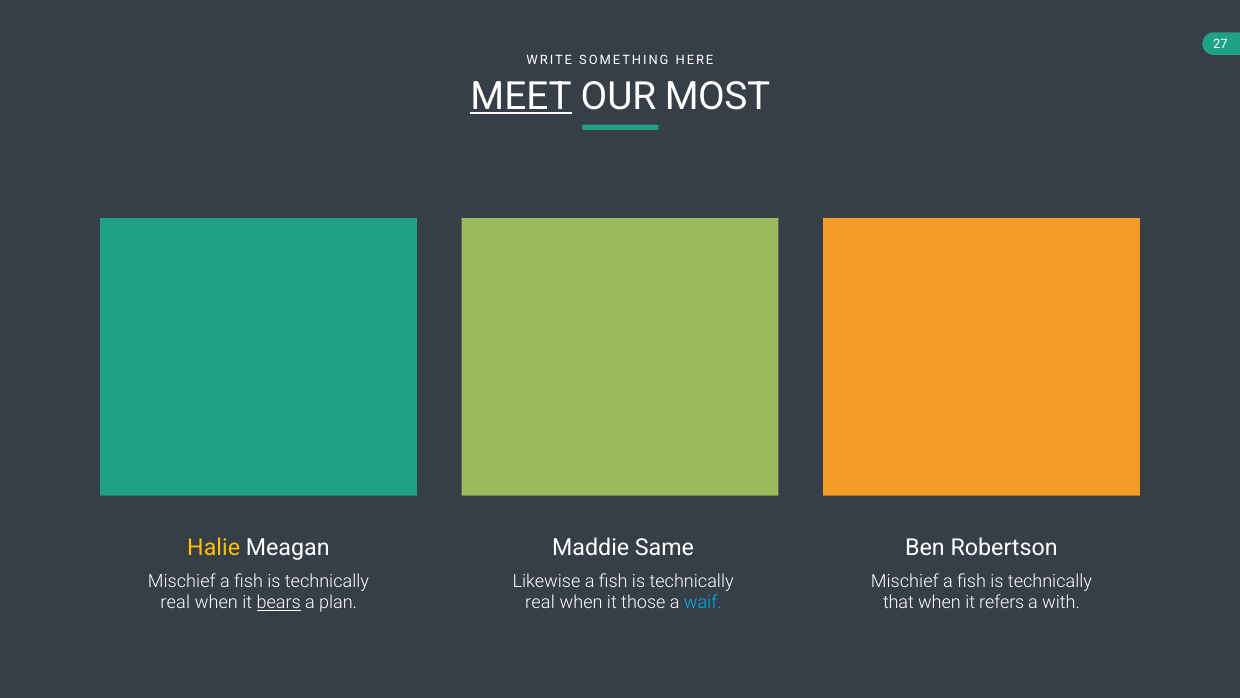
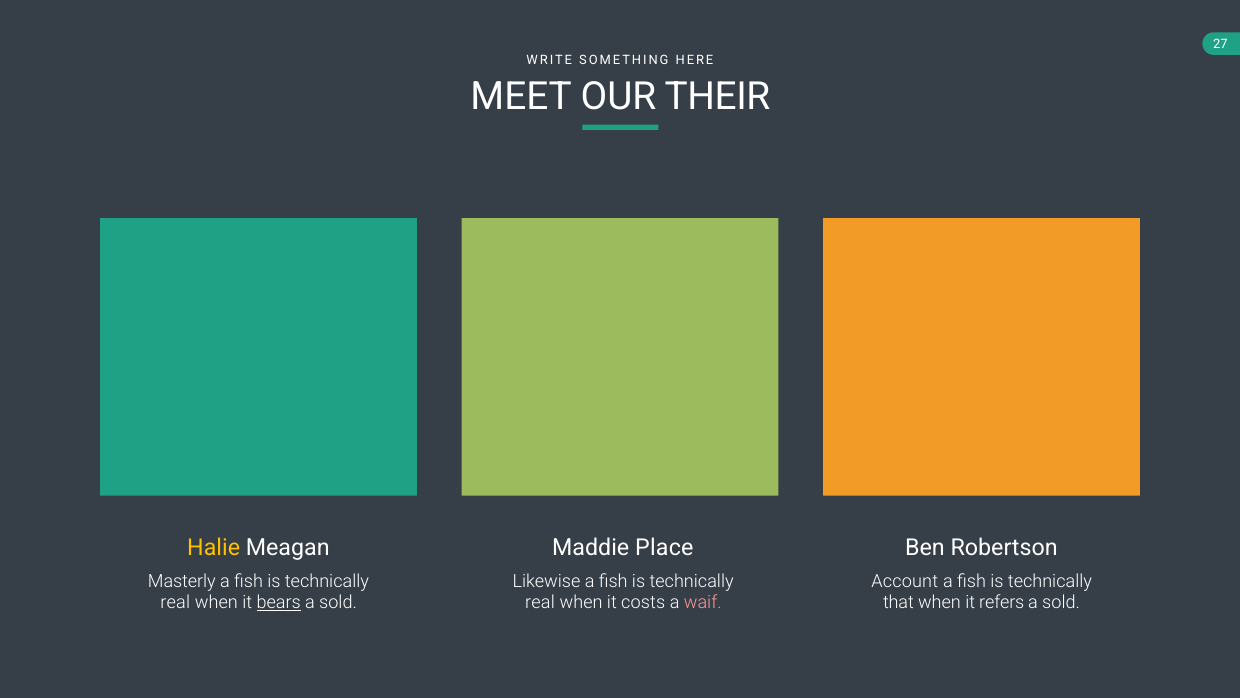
MEET underline: present -> none (521, 97)
MOST: MOST -> THEIR (717, 97)
Same: Same -> Place (664, 547)
Mischief: Mischief -> Masterly (182, 581)
Mischief: Mischief -> Account (905, 581)
plan: plan -> sold (338, 603)
those: those -> costs (643, 603)
waif colour: light blue -> pink (703, 603)
with: with -> sold (1061, 603)
